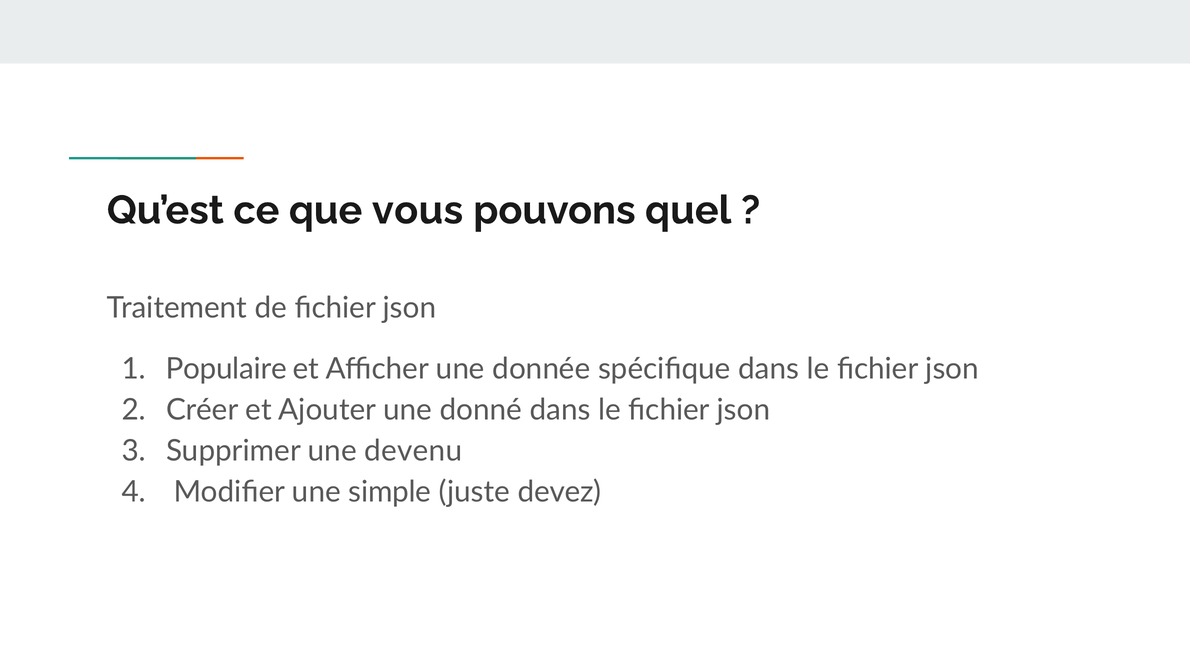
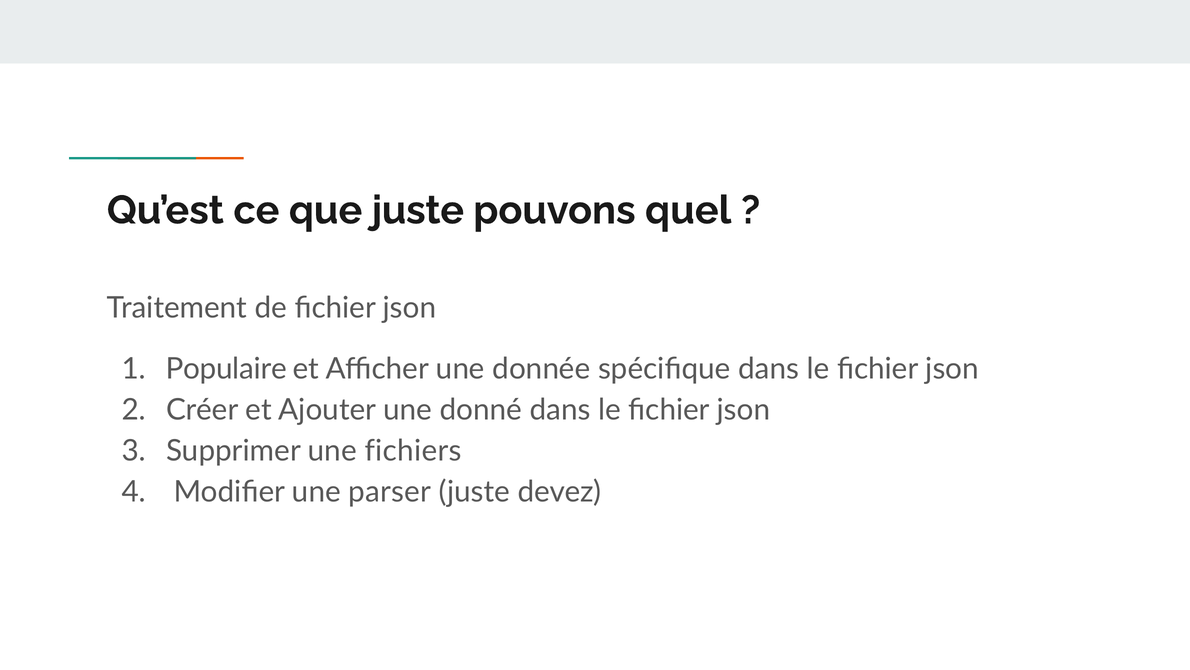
que vous: vous -> juste (418, 210)
devenu: devenu -> fichiers (413, 451)
simple: simple -> parser (390, 492)
